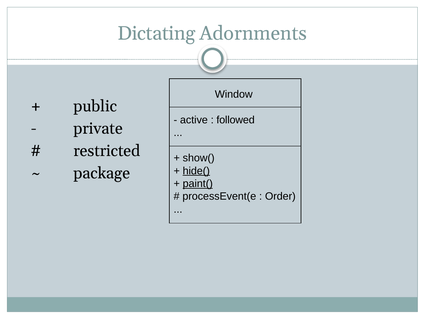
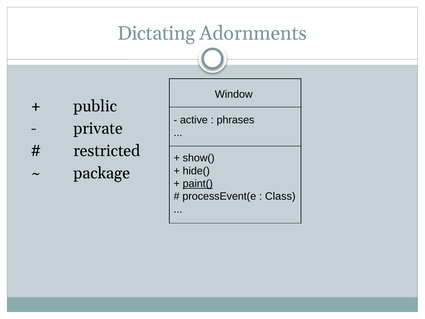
followed: followed -> phrases (236, 120)
hide( underline: present -> none (196, 171)
Order: Order -> Class (280, 196)
